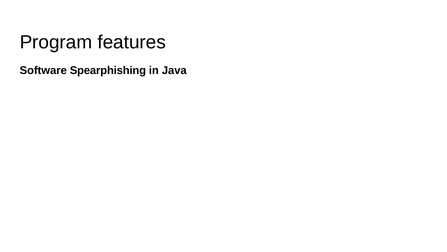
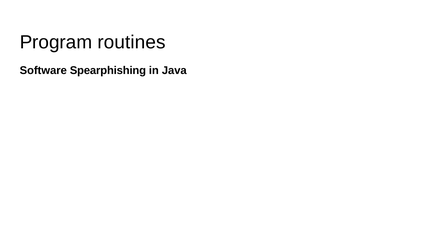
features: features -> routines (132, 42)
